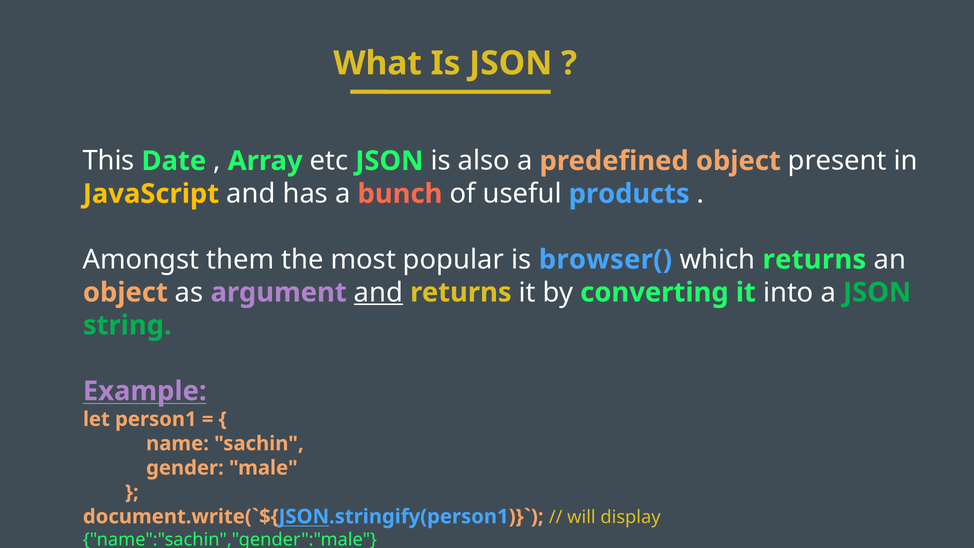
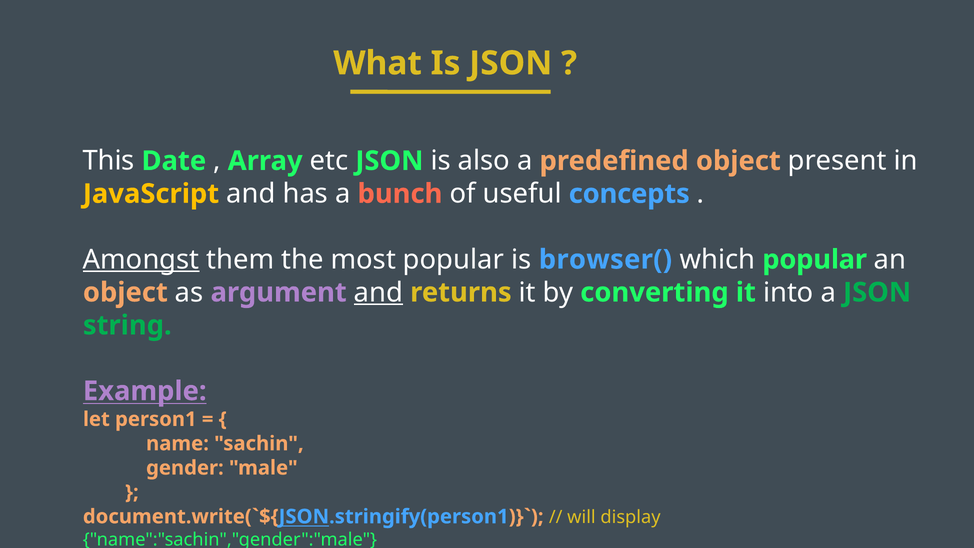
products: products -> concepts (629, 194)
Amongst underline: none -> present (141, 260)
which returns: returns -> popular (815, 260)
